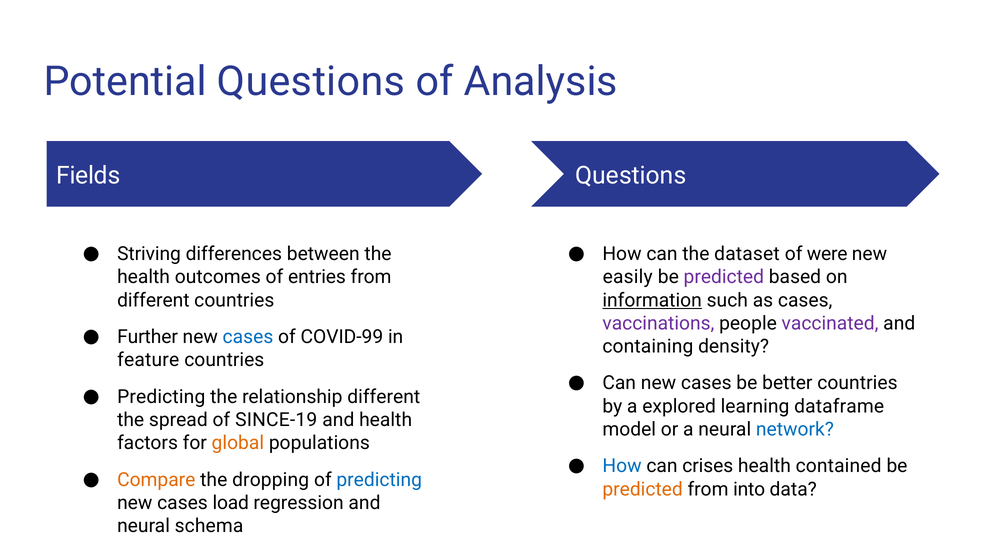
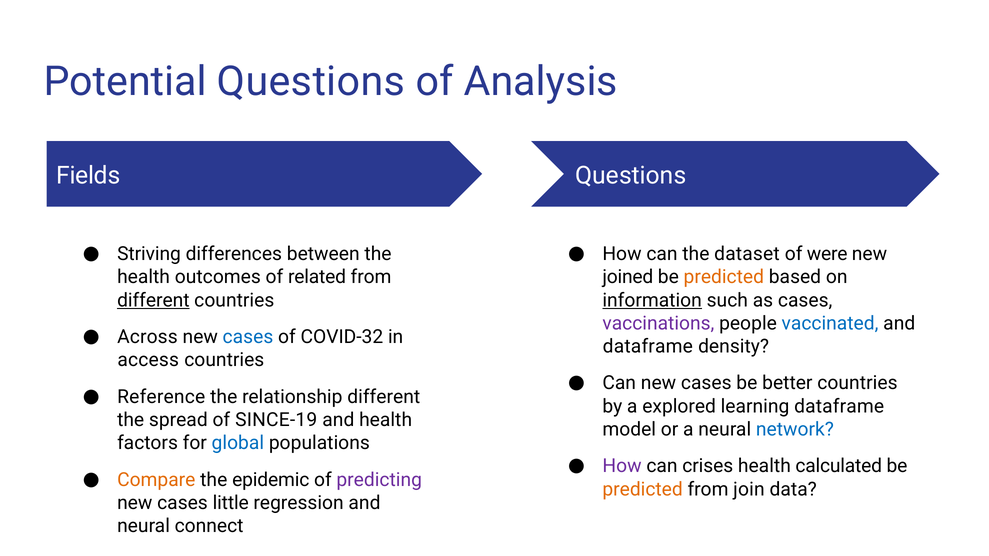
entries: entries -> related (317, 277)
easily: easily -> joined (628, 277)
predicted colour: purple -> orange (724, 277)
different underline: none -> present (153, 300)
vaccinated colour: purple -> blue (830, 323)
Further: Further -> Across (147, 337)
COVID-99: COVID-99 -> COVID-32 (342, 337)
containing: containing -> dataframe (648, 347)
feature: feature -> access (148, 360)
Predicting: Predicting -> Reference (161, 397)
global colour: orange -> blue (238, 443)
How colour: blue -> purple (622, 466)
contained: contained -> calculated (839, 466)
dropping: dropping -> epidemic (271, 480)
predicting colour: blue -> purple (379, 480)
into: into -> join (749, 489)
load: load -> little (231, 503)
schema: schema -> connect (209, 526)
